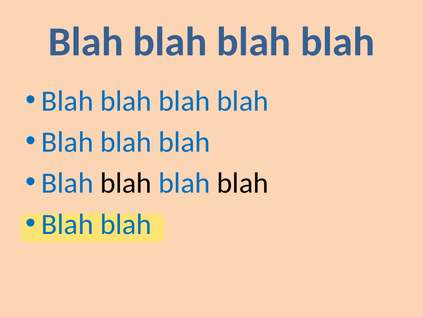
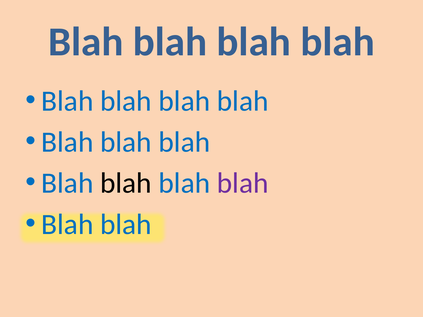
blah colour: black -> purple (243, 183)
